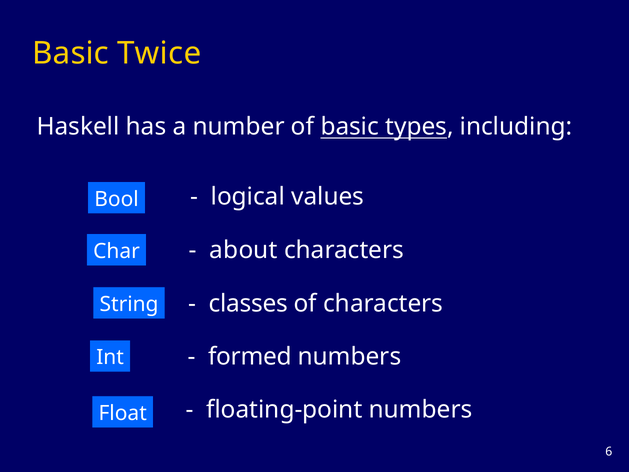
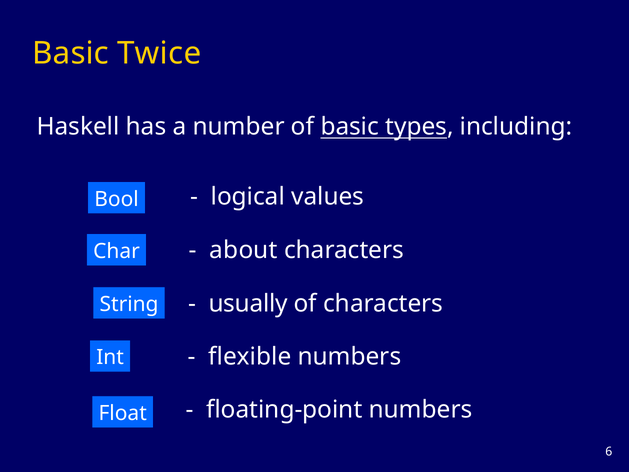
classes: classes -> usually (248, 303)
formed: formed -> flexible (250, 357)
